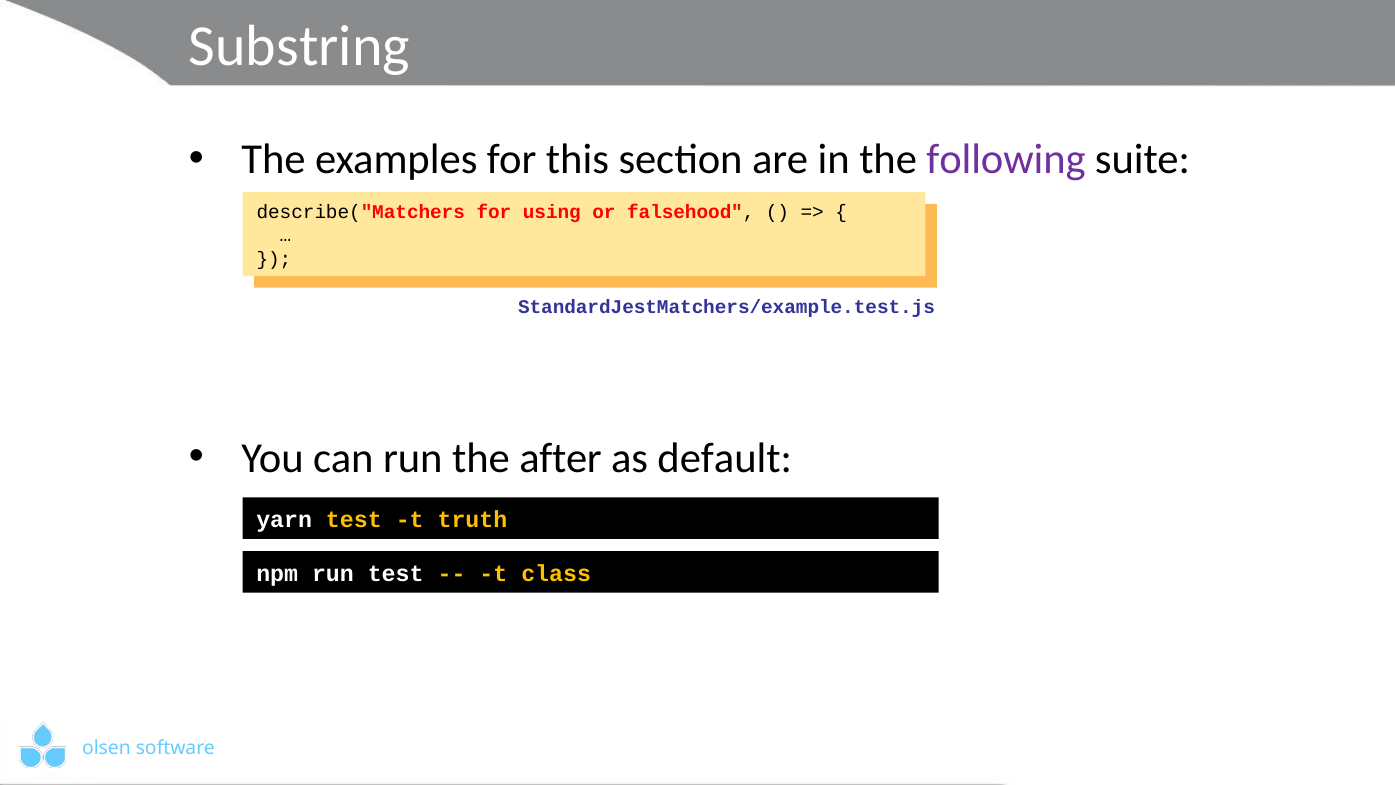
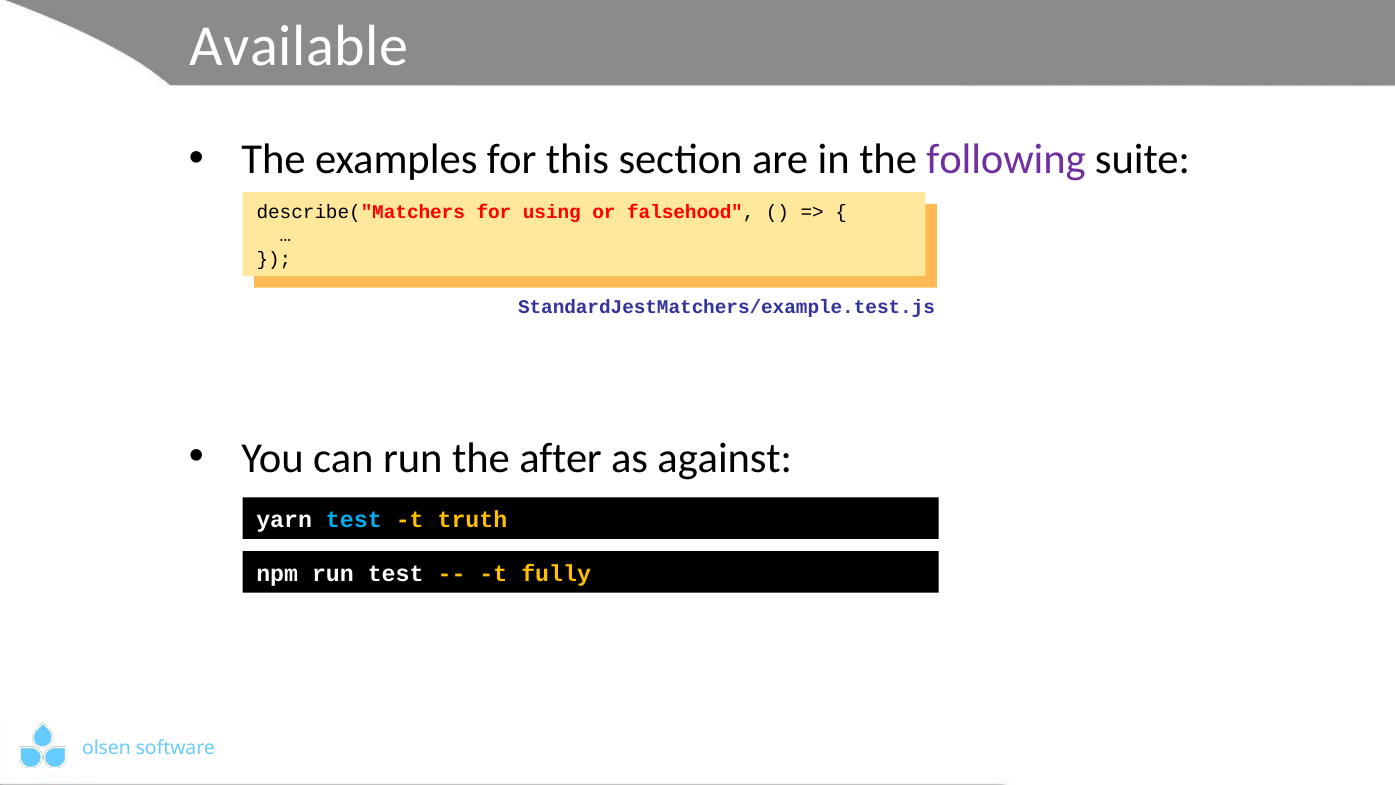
Substring: Substring -> Available (299, 47)
default: default -> against (725, 458)
test colour: yellow -> light blue (354, 520)
class: class -> fully (556, 573)
